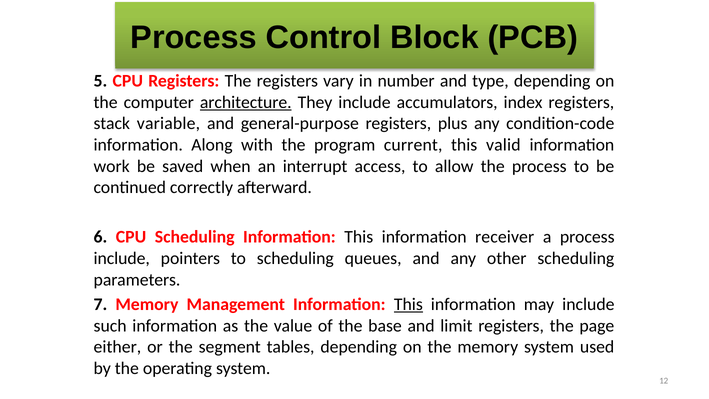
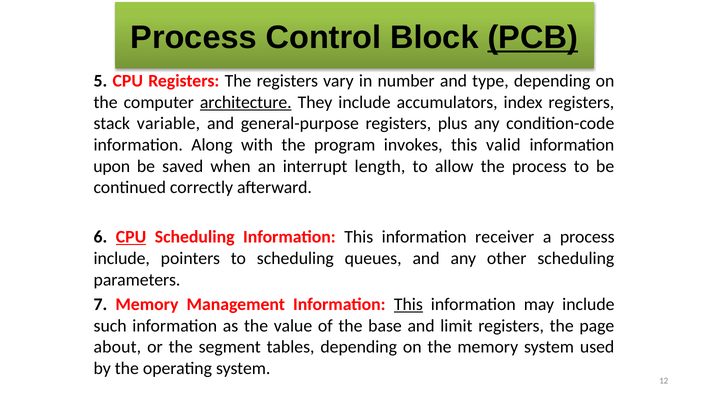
PCB underline: none -> present (533, 38)
current: current -> invokes (413, 145)
work: work -> upon (112, 166)
access: access -> length (380, 166)
CPU underline: none -> present (131, 237)
either: either -> about (117, 347)
